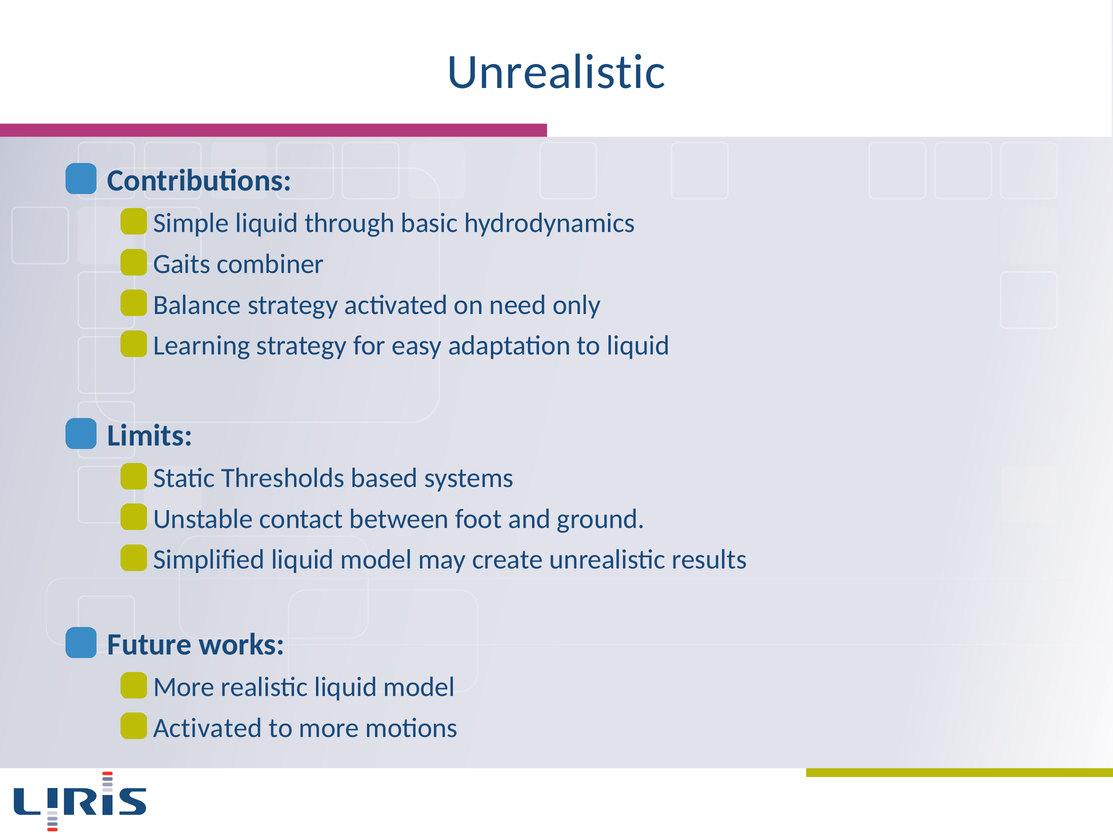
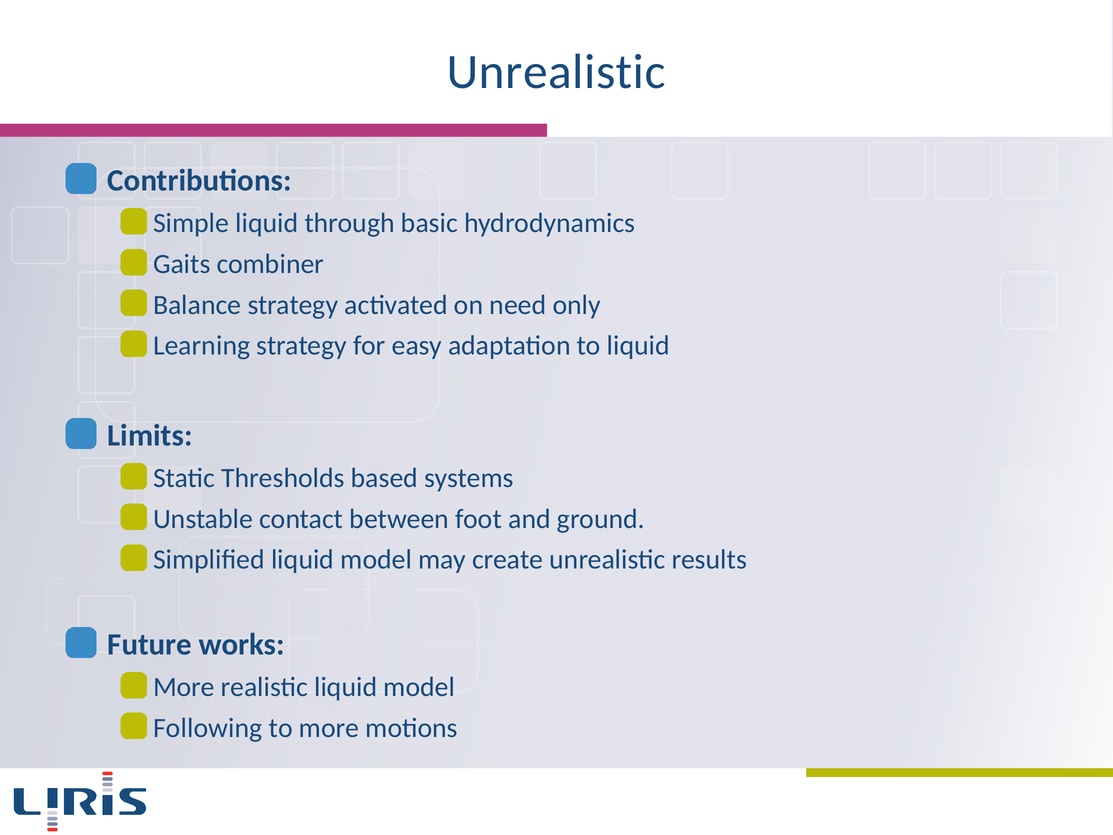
Activated: Activated -> Following (208, 728)
